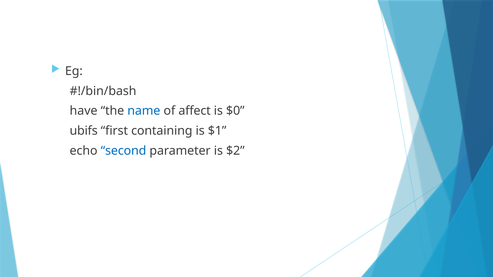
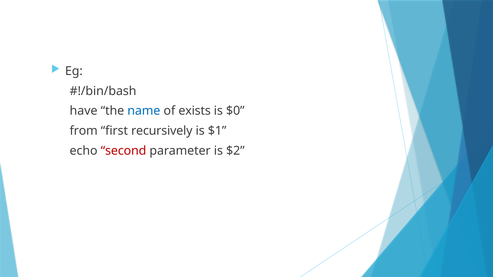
affect: affect -> exists (195, 111)
ubifs: ubifs -> from (84, 131)
containing: containing -> recursively (162, 131)
second colour: blue -> red (124, 151)
